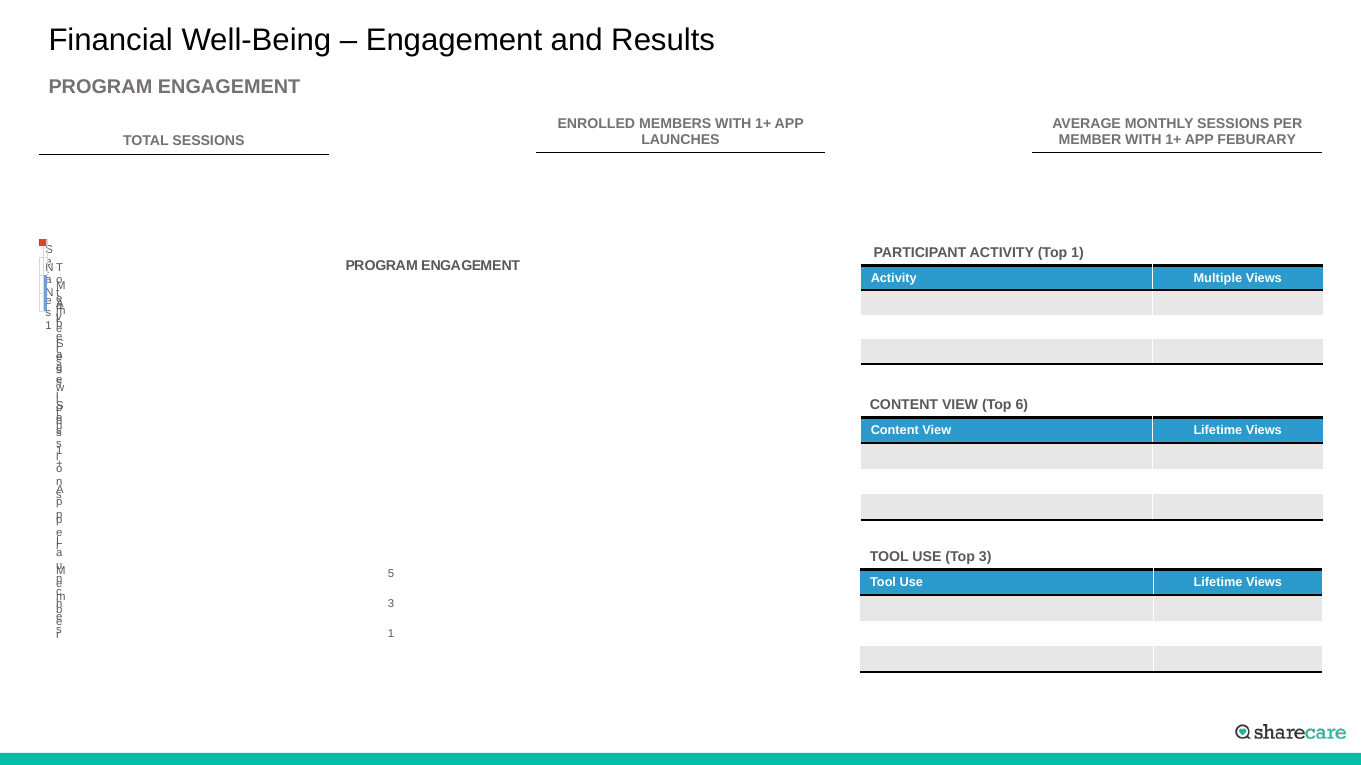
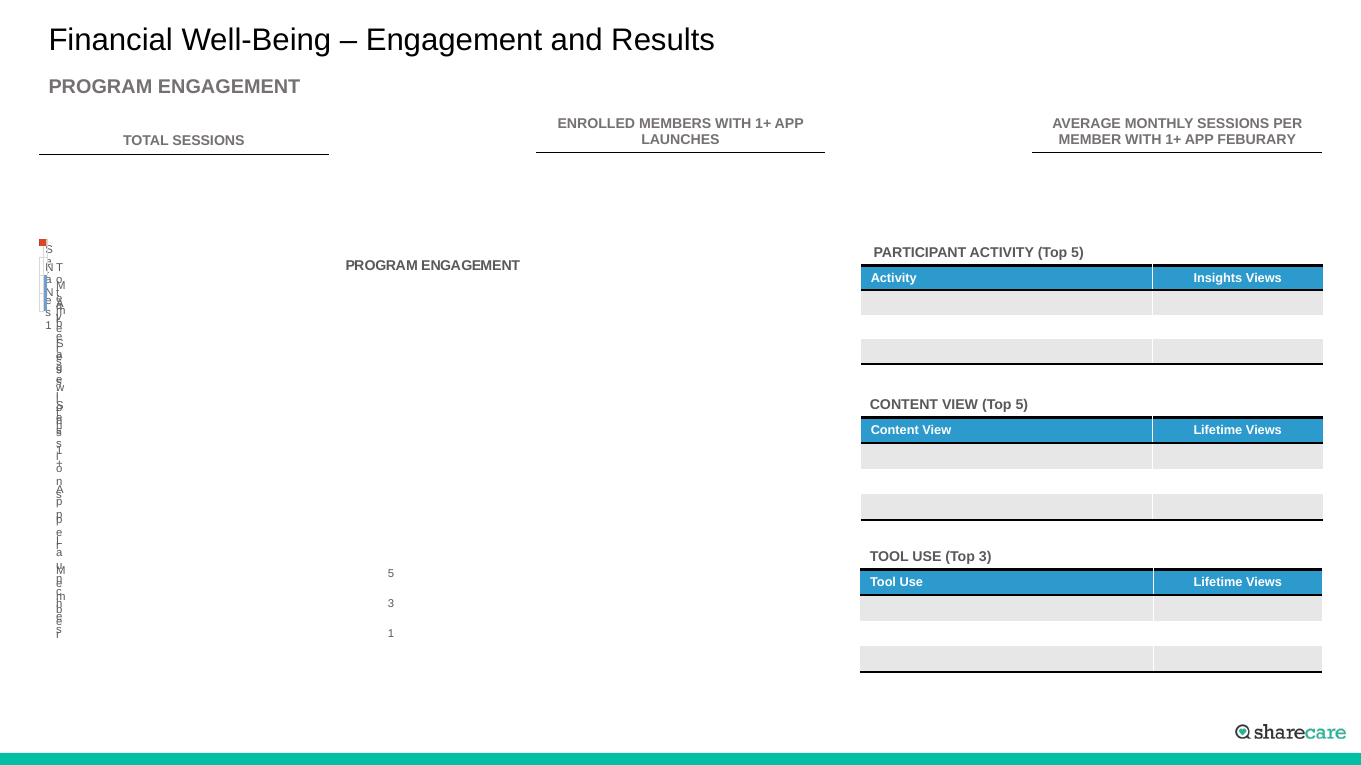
ACTIVITY Top 1: 1 -> 5 (1077, 253)
Multiple: Multiple -> Insights (1218, 278)
VIEW Top 6: 6 -> 5 (1022, 405)
